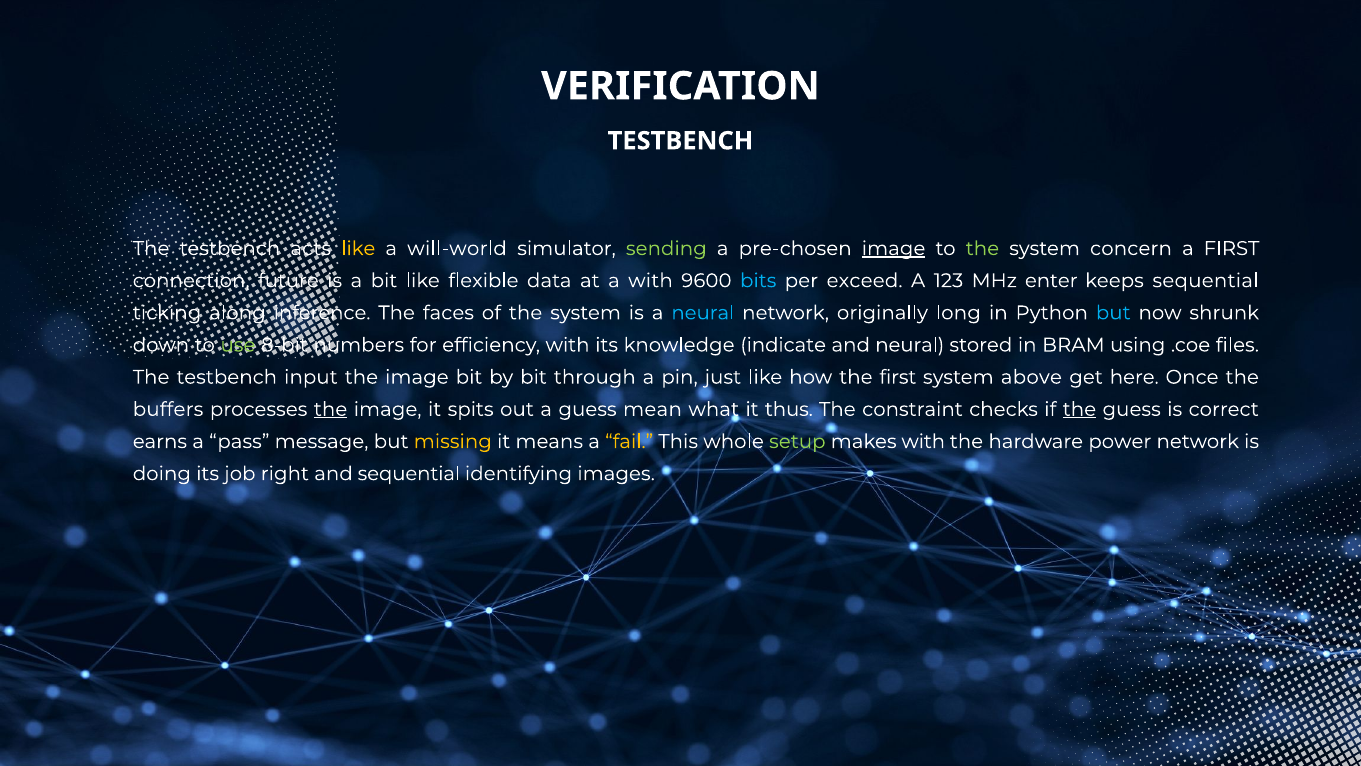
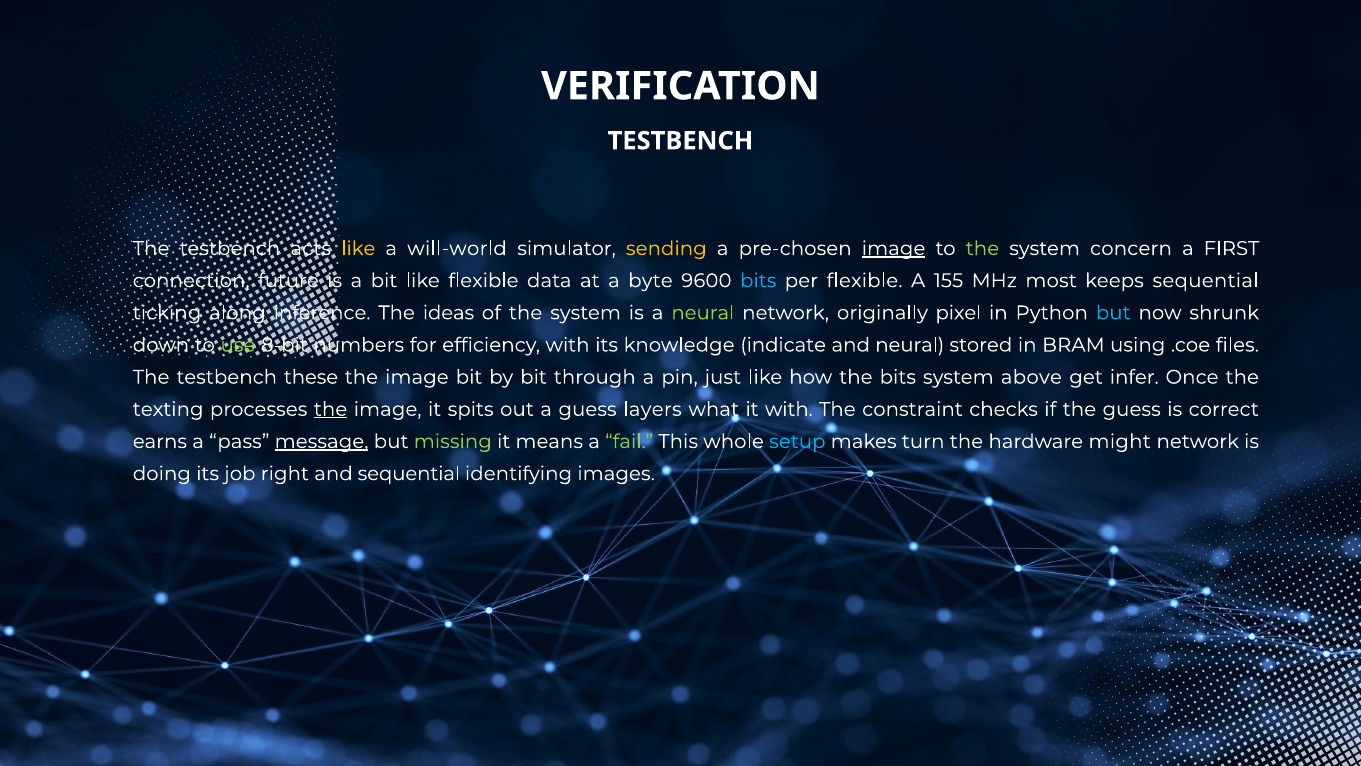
sending colour: light green -> yellow (666, 248)
a with: with -> byte (650, 281)
per exceed: exceed -> flexible (865, 281)
123: 123 -> 155 (948, 281)
enter: enter -> most (1051, 281)
faces: faces -> ideas (448, 313)
neural colour: light blue -> light green (703, 313)
long: long -> pixel (958, 313)
input: input -> these (311, 377)
the first: first -> bits (898, 377)
here: here -> infer (1134, 377)
buffers: buffers -> texting (168, 409)
mean: mean -> layers (652, 409)
it thus: thus -> with (789, 409)
the underline: present -> none (1079, 409)
message underline: none -> present (322, 441)
missing colour: yellow -> light green (453, 441)
fail colour: yellow -> light green (629, 441)
setup colour: light green -> light blue (797, 441)
makes with: with -> turn (923, 441)
power: power -> might (1120, 441)
